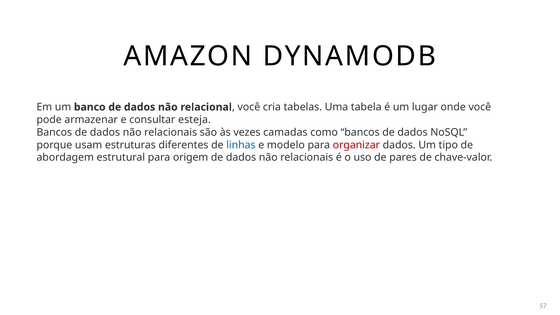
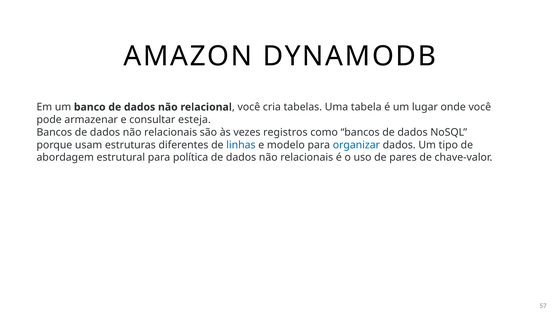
camadas: camadas -> registros (285, 132)
organizar colour: red -> blue (356, 145)
origem: origem -> política (191, 157)
